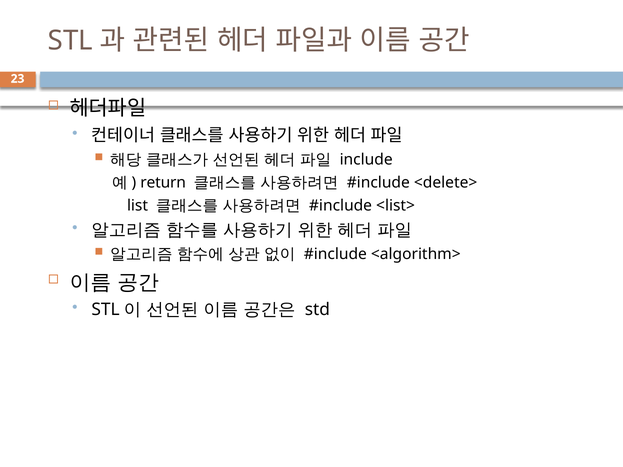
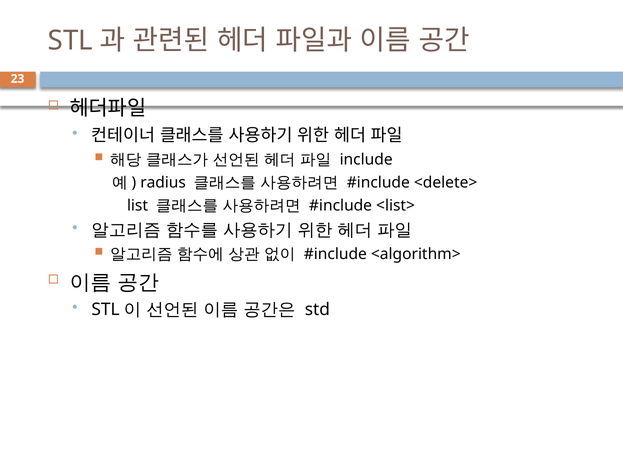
return: return -> radius (163, 183)
